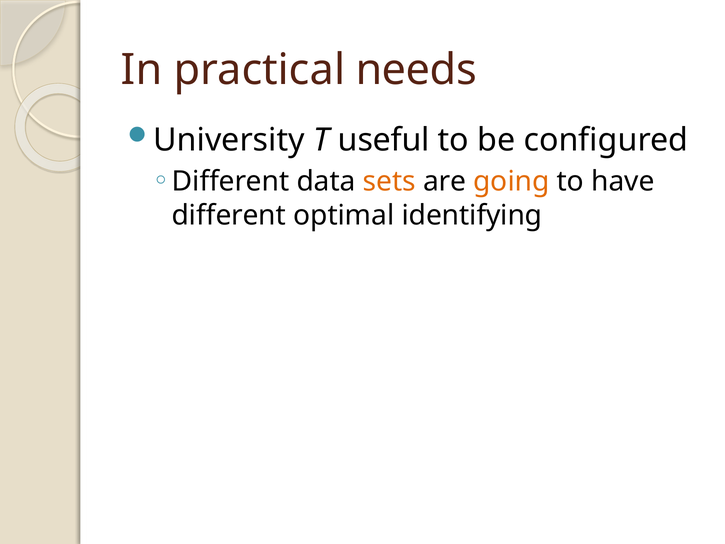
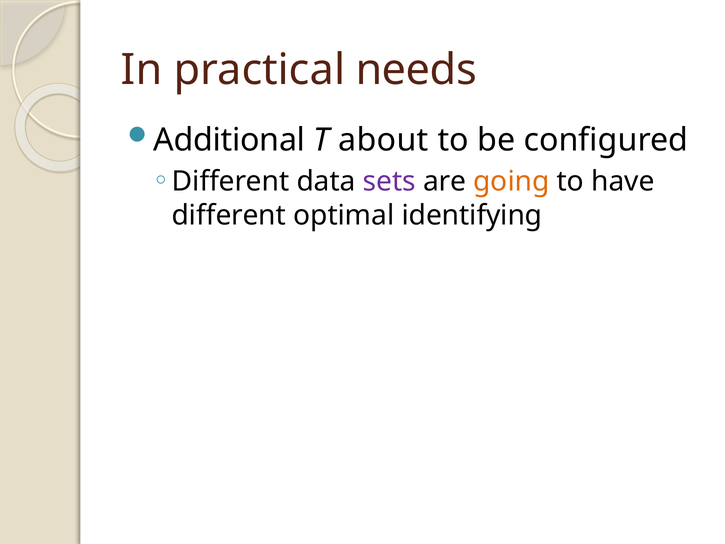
University: University -> Additional (229, 140)
useful: useful -> about (383, 140)
sets colour: orange -> purple (389, 181)
